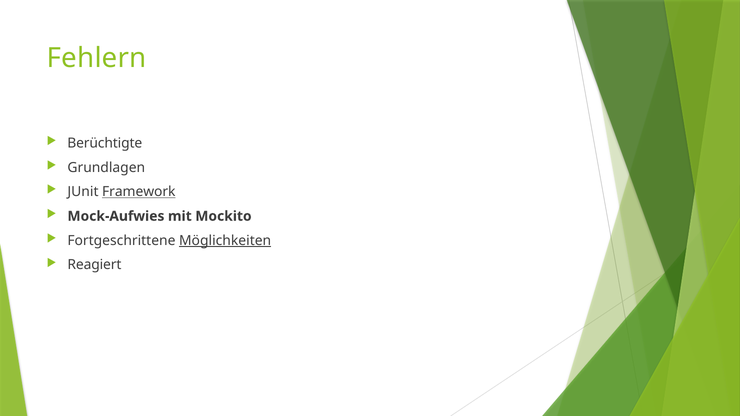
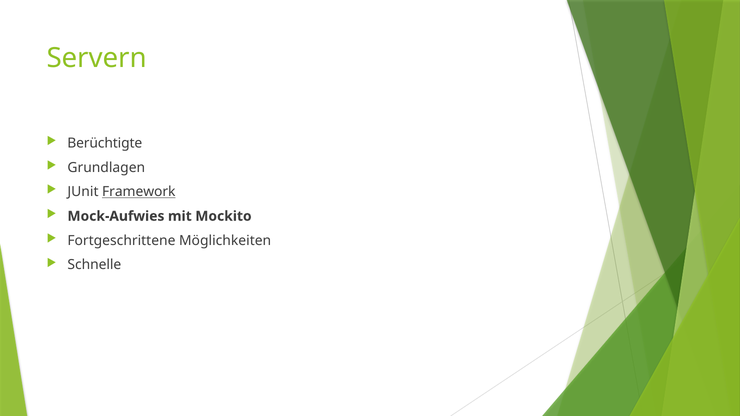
Fehlern: Fehlern -> Servern (97, 58)
Möglichkeiten underline: present -> none (225, 241)
Reagiert: Reagiert -> Schnelle (94, 265)
